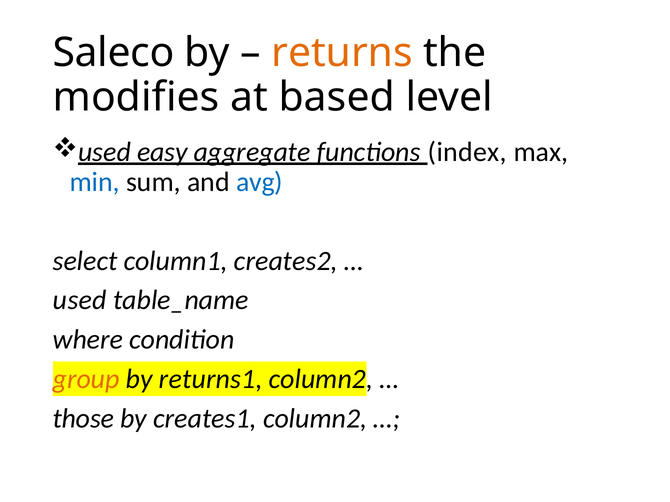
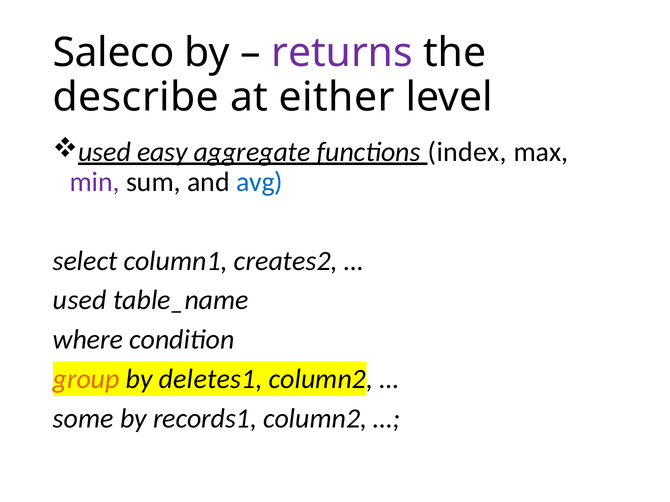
returns colour: orange -> purple (342, 53)
modifies: modifies -> describe (136, 97)
based: based -> either (337, 97)
min colour: blue -> purple (95, 182)
returns1: returns1 -> deletes1 (211, 379)
those: those -> some (83, 419)
creates1: creates1 -> records1 (205, 419)
